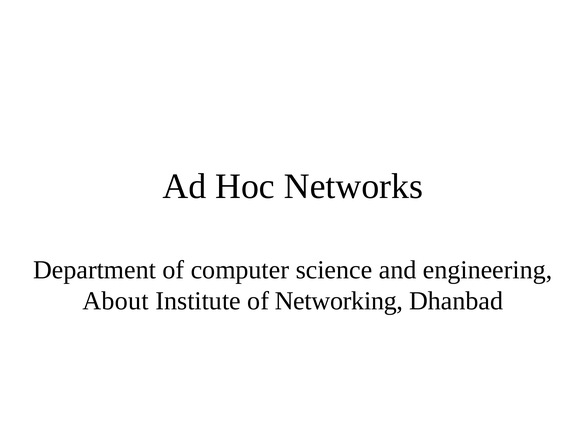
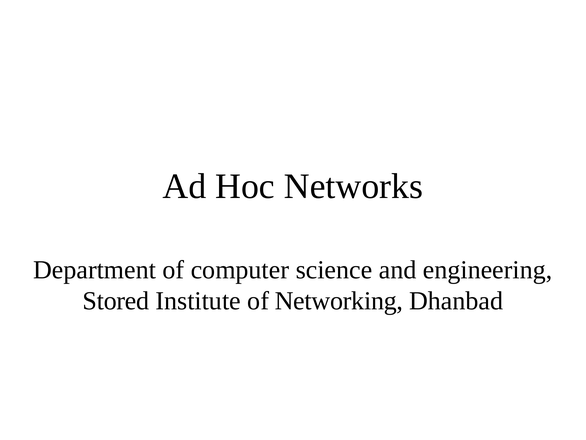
About: About -> Stored (116, 301)
